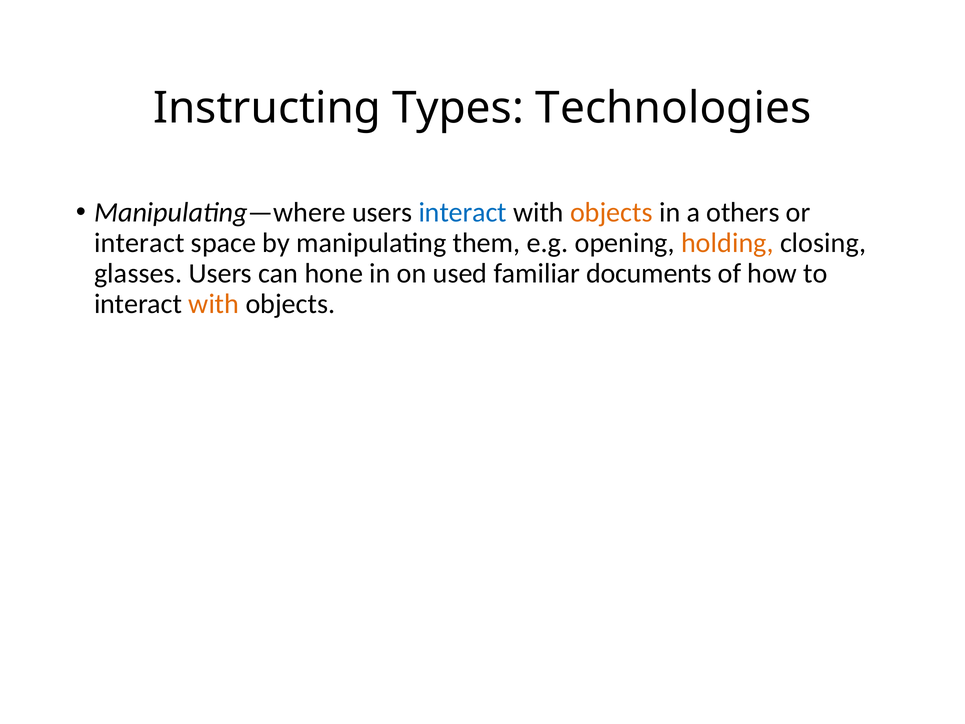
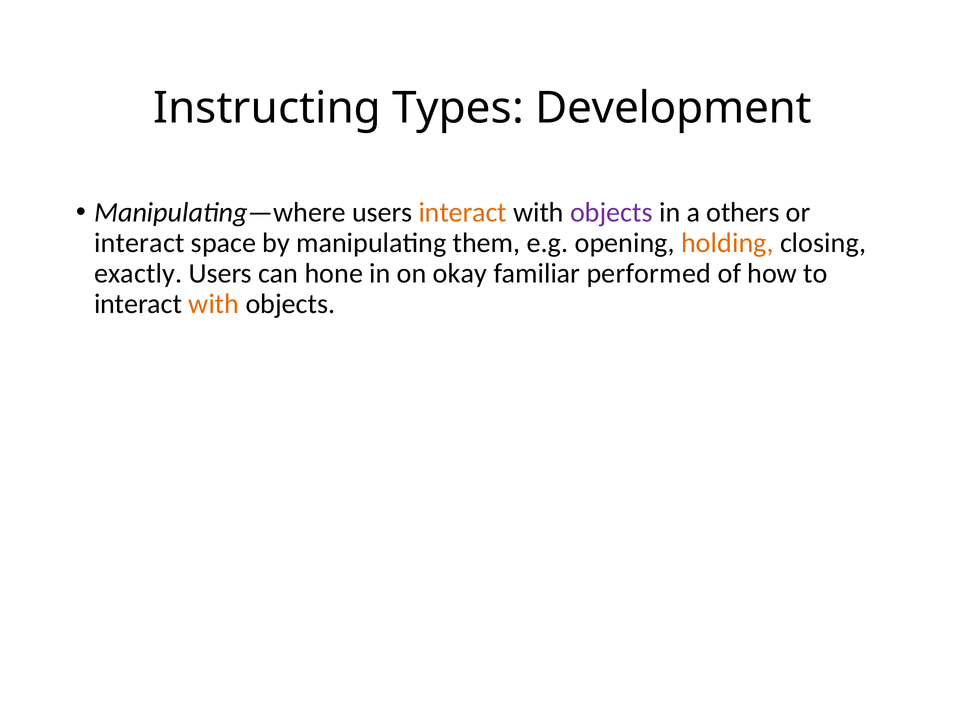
Technologies: Technologies -> Development (674, 108)
interact colour: blue -> orange (463, 213)
objects colour: orange -> purple (611, 213)
glasses: glasses -> exactly (138, 273)
used: used -> okay (460, 273)
documents: documents -> performed (649, 273)
